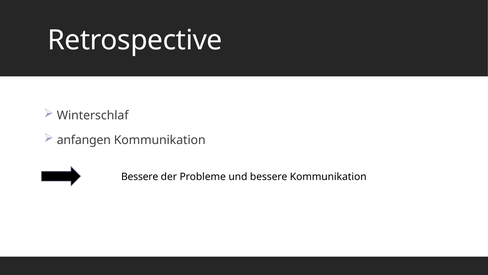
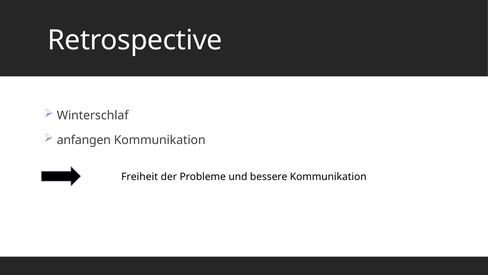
Bessere: Bessere -> Freiheit (140, 177)
